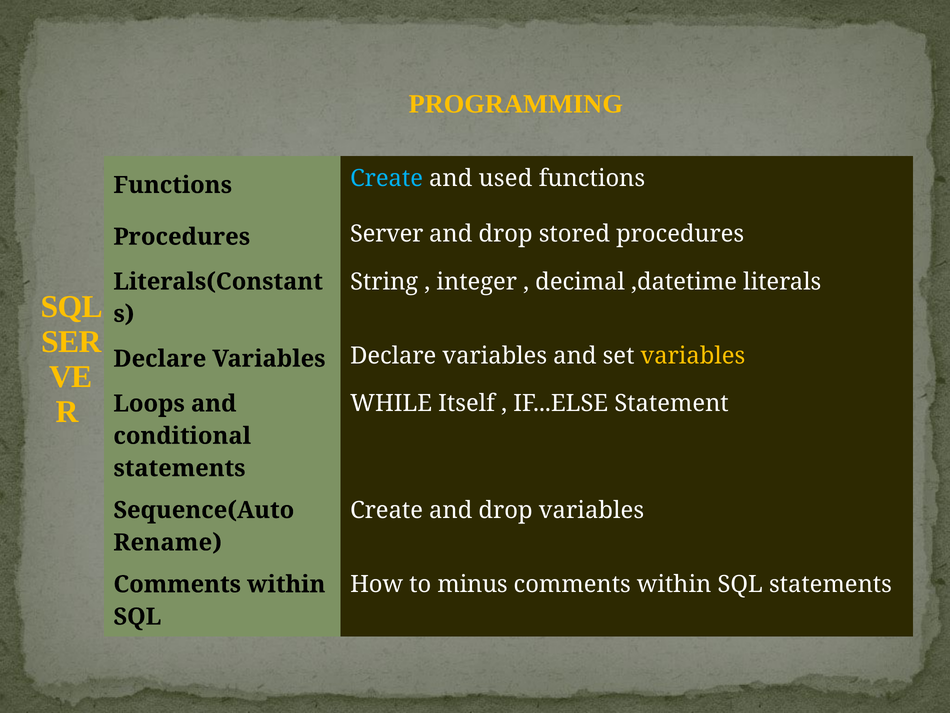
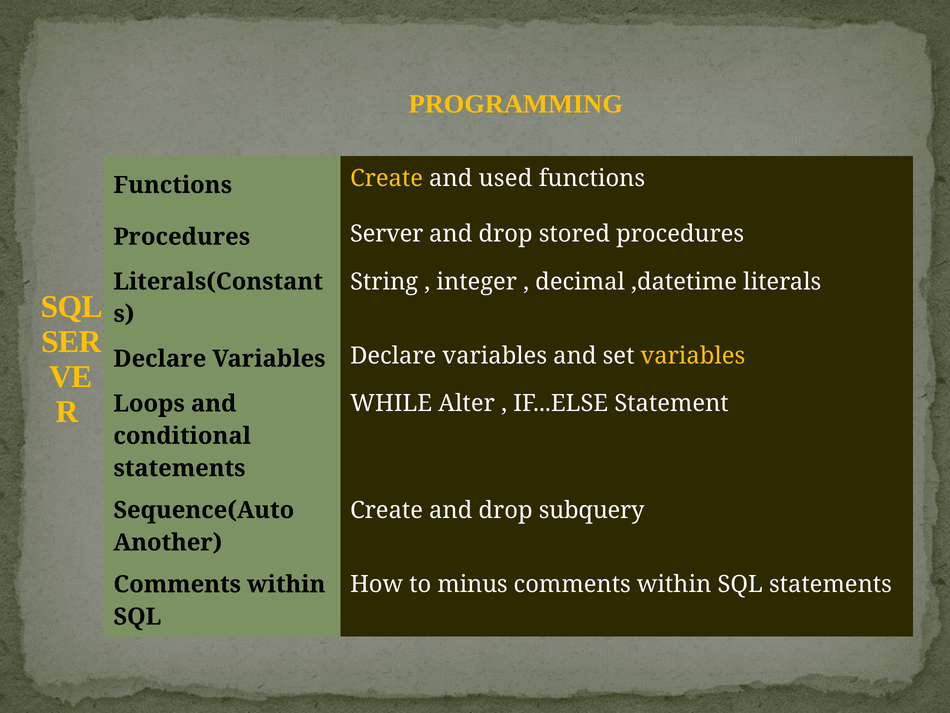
Create colour: light blue -> yellow (387, 178)
Itself: Itself -> Alter (467, 403)
drop variables: variables -> subquery (592, 510)
Rename: Rename -> Another (168, 542)
